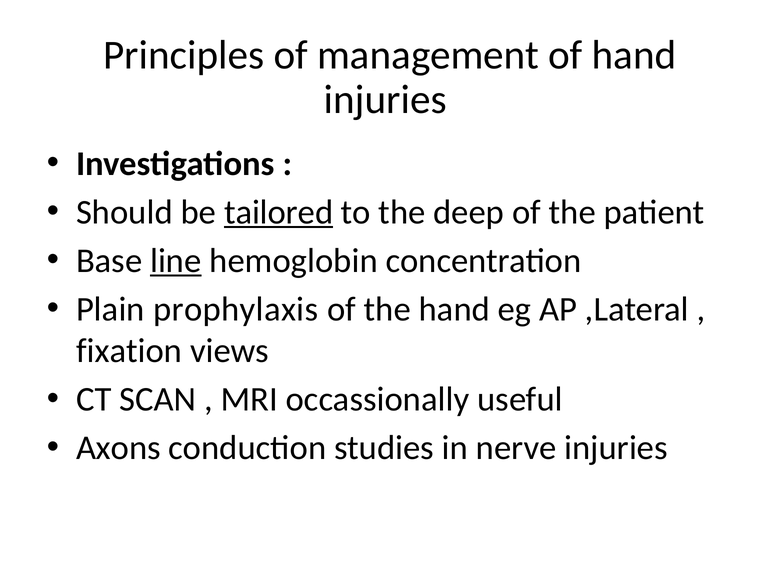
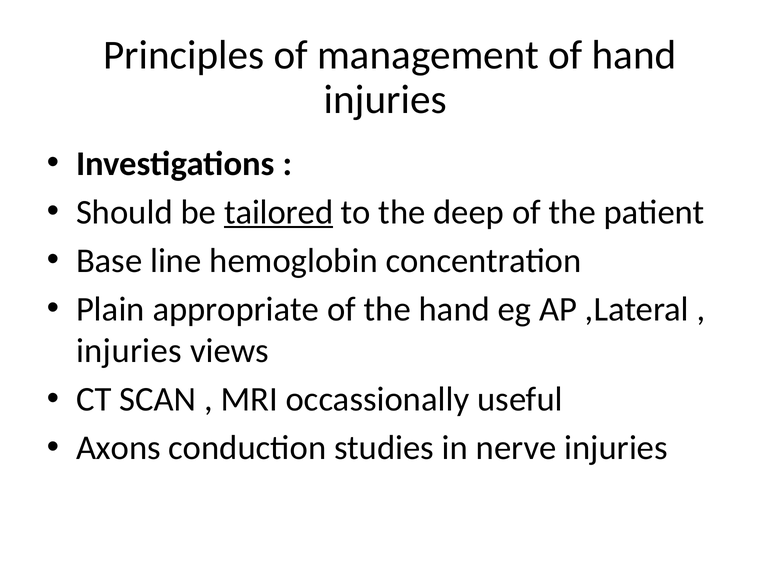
line underline: present -> none (176, 261)
prophylaxis: prophylaxis -> appropriate (236, 309)
fixation: fixation -> injuries (129, 351)
